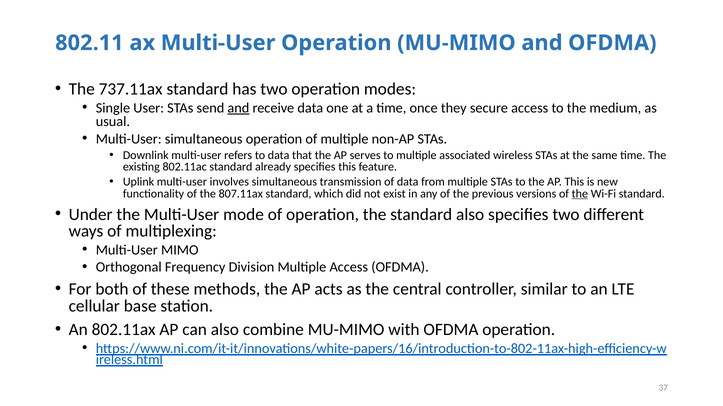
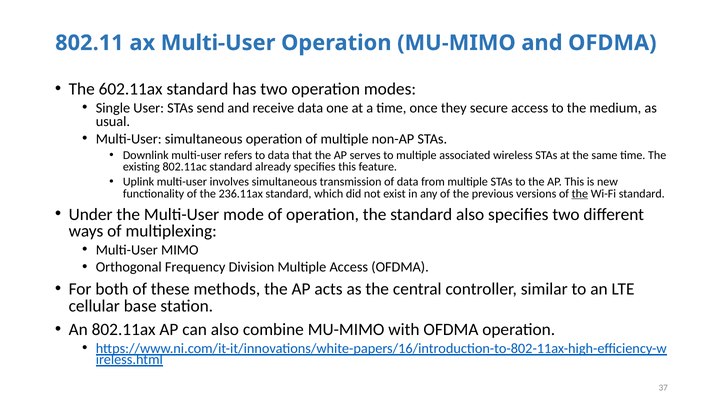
737.11ax: 737.11ax -> 602.11ax (131, 89)
and underline: present -> none (238, 108)
807.11ax: 807.11ax -> 236.11ax (241, 194)
